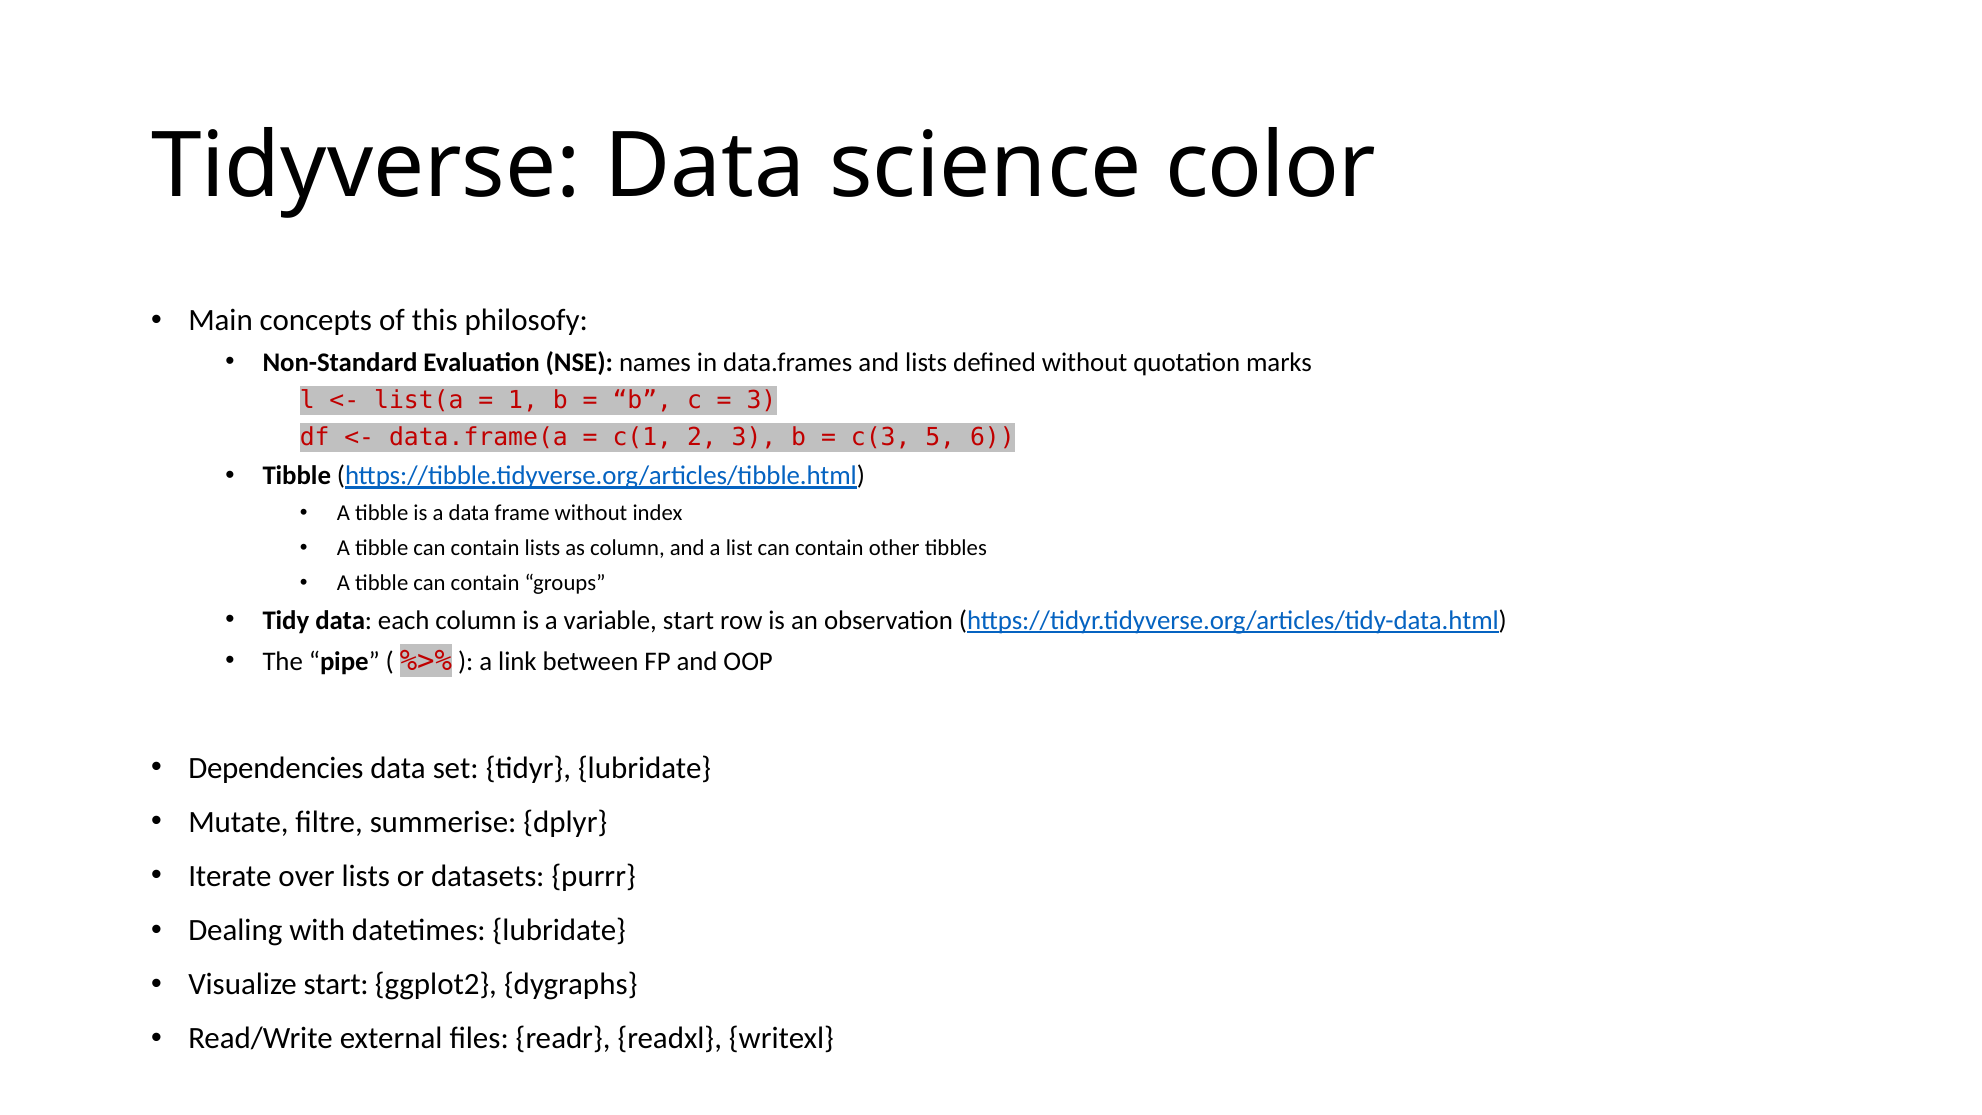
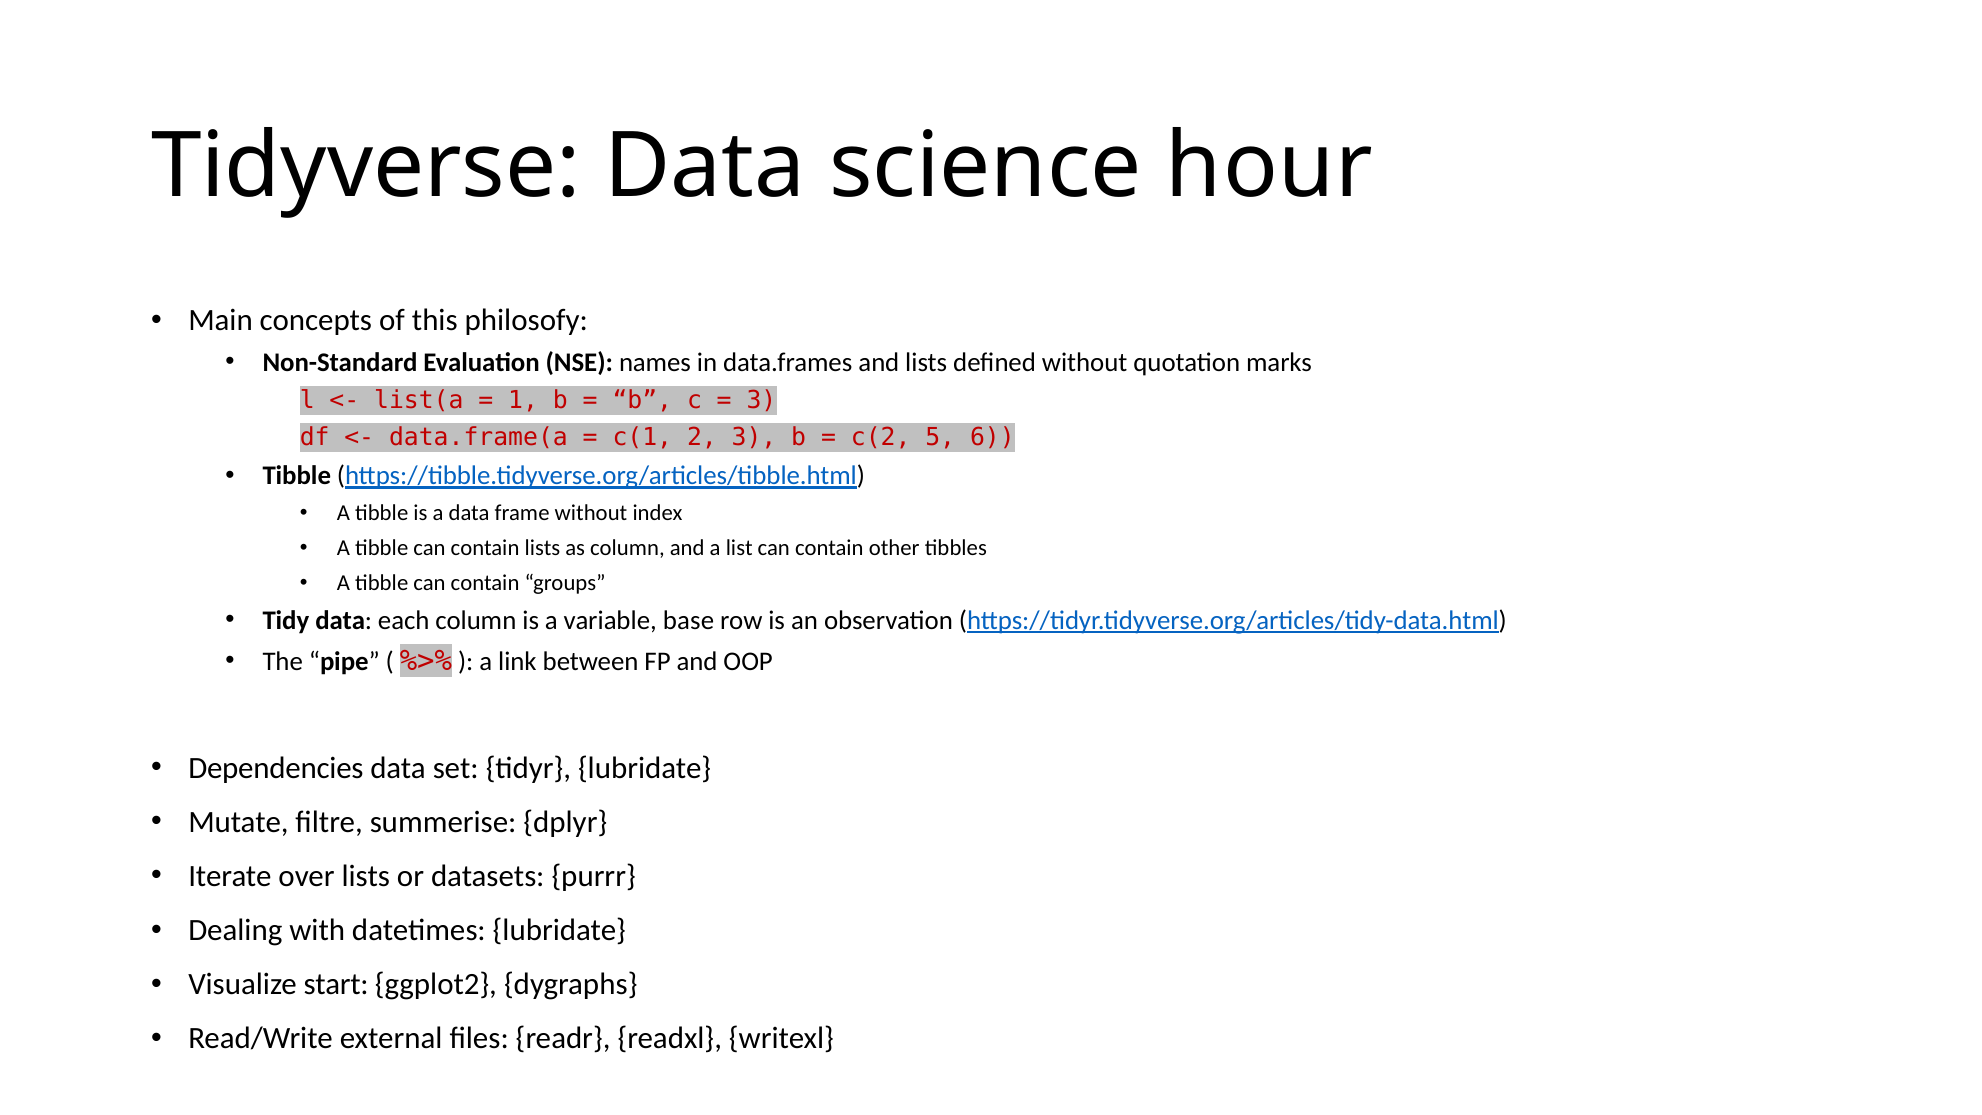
color: color -> hour (1270, 166)
c(3: c(3 -> c(2 (881, 438)
variable start: start -> base (688, 620)
